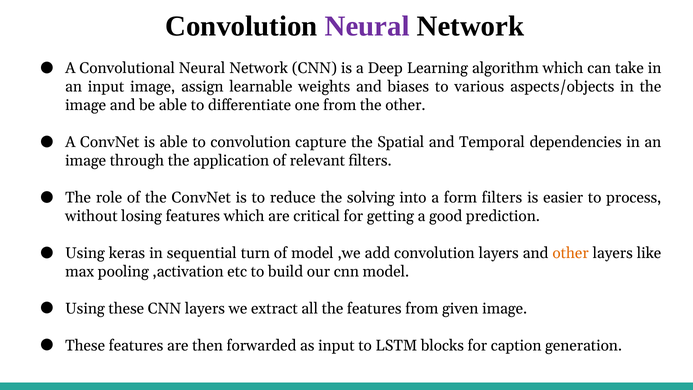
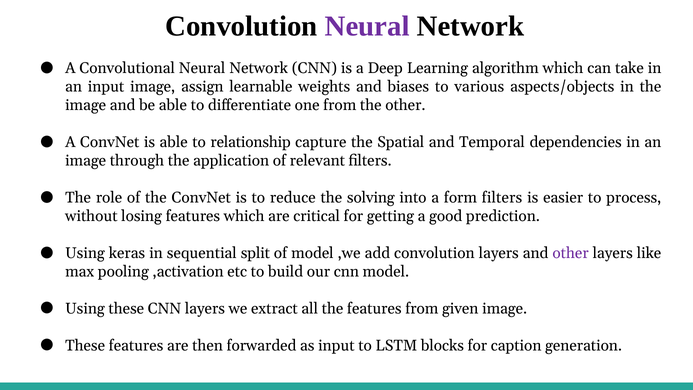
to convolution: convolution -> relationship (251, 142)
turn: turn -> split (255, 253)
other colour: orange -> purple (571, 253)
